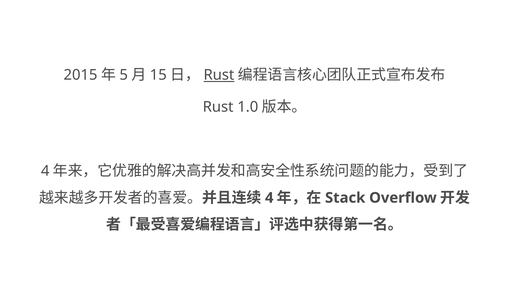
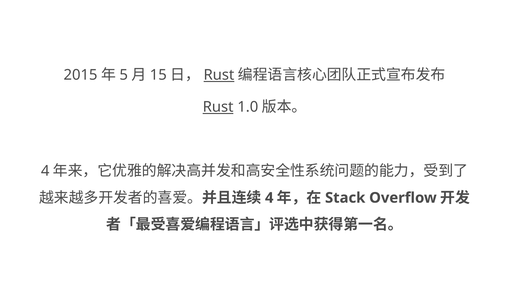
Rust underline: none -> present (218, 107)
